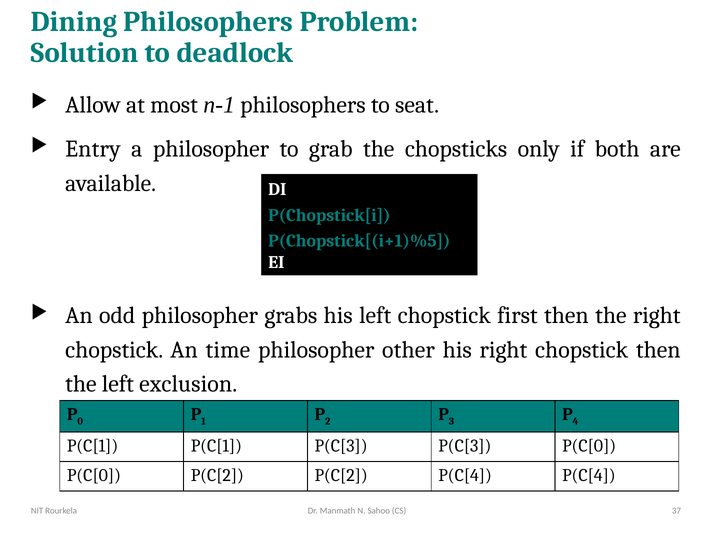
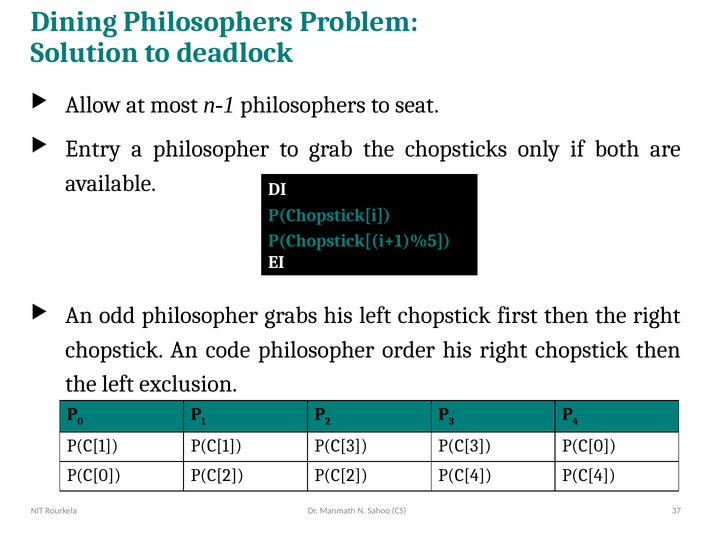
time: time -> code (228, 350)
other: other -> order (409, 350)
